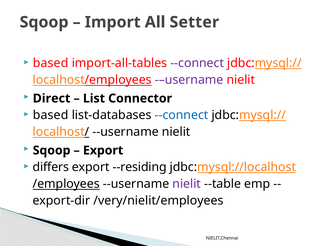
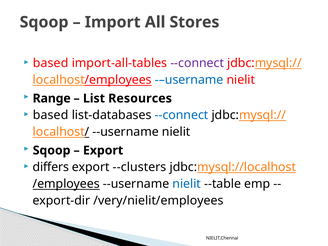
Setter: Setter -> Stores (194, 22)
-–username colour: purple -> blue (189, 80)
Direct: Direct -> Range (52, 98)
Connector: Connector -> Resources (140, 98)
--residing: --residing -> --clusters (140, 167)
nielit colour: purple -> blue (187, 184)
